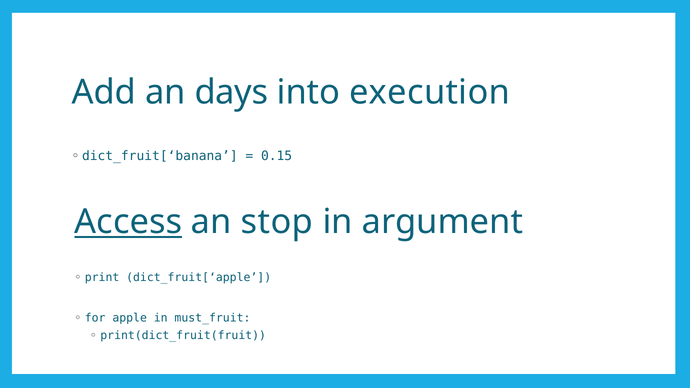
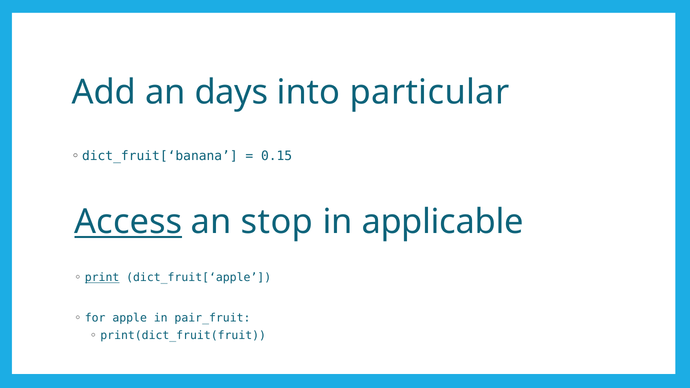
execution: execution -> particular (430, 92)
argument: argument -> applicable (443, 222)
print underline: none -> present (102, 278)
must_fruit: must_fruit -> pair_fruit (212, 318)
